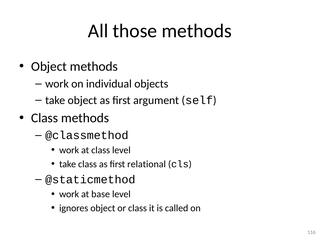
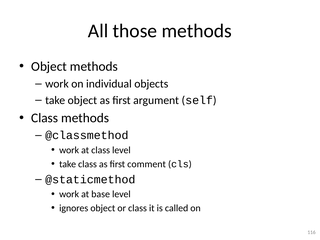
relational: relational -> comment (147, 164)
